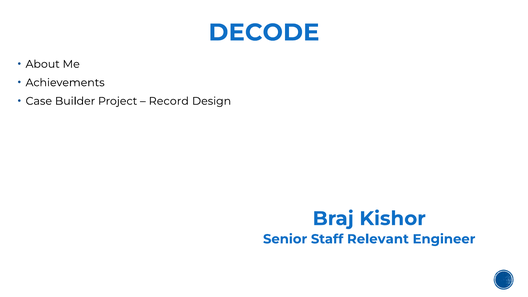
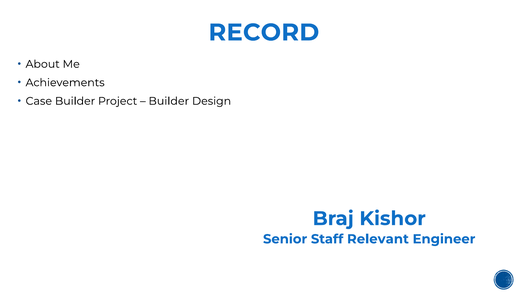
DECODE: DECODE -> RECORD (264, 32)
Record: Record -> Builder (169, 101)
